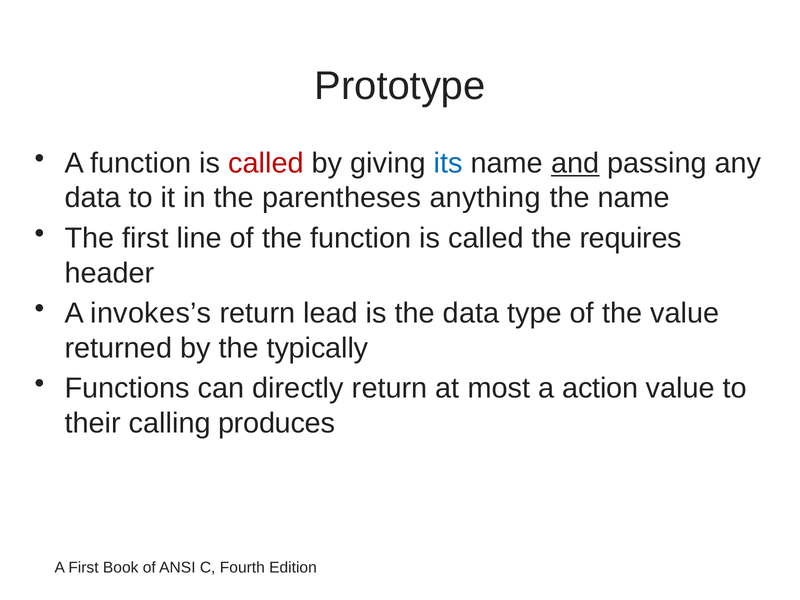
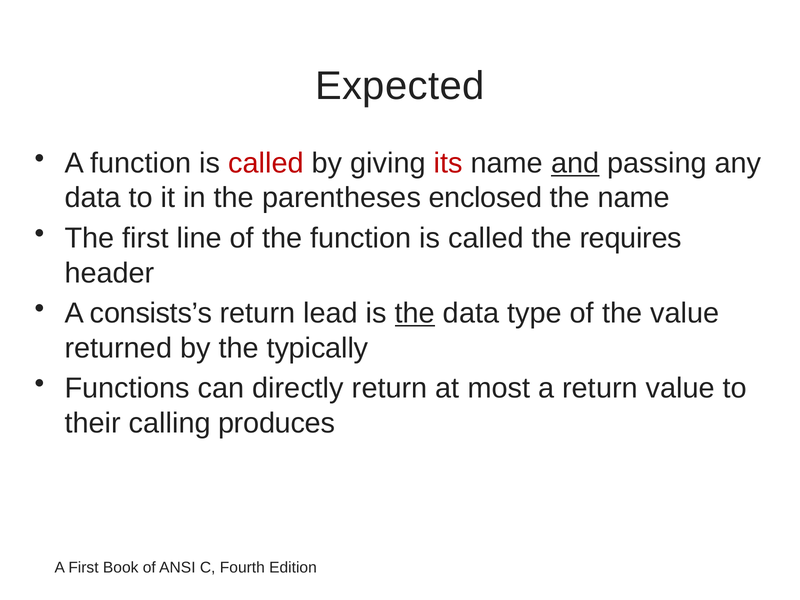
Prototype: Prototype -> Expected (400, 86)
its colour: blue -> red (448, 163)
anything: anything -> enclosed (485, 198)
invokes’s: invokes’s -> consists’s (151, 313)
the underline: none -> present (415, 313)
a action: action -> return (600, 388)
